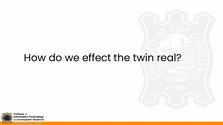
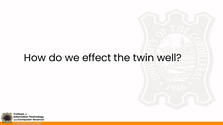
real: real -> well (169, 58)
